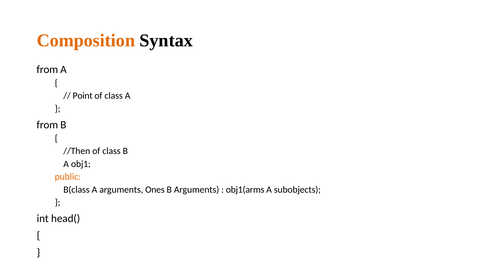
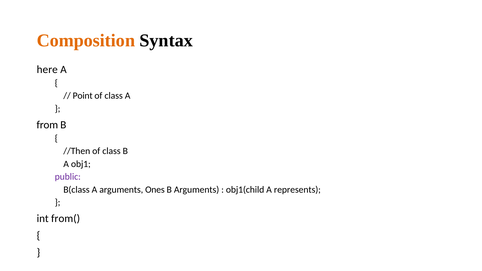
from: from -> here (47, 69)
public colour: orange -> purple (68, 177)
obj1(arms: obj1(arms -> obj1(child (245, 190)
subobjects: subobjects -> represents (297, 190)
head(: head( -> from( (66, 219)
